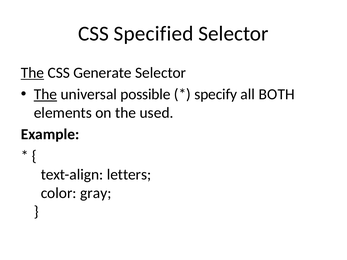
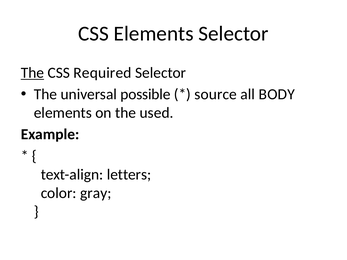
CSS Specified: Specified -> Elements (154, 34)
Generate: Generate -> Required (102, 73)
The underline: present -> none (45, 94)
specify: specify -> source (216, 94)
BOTH: BOTH -> BODY (277, 94)
